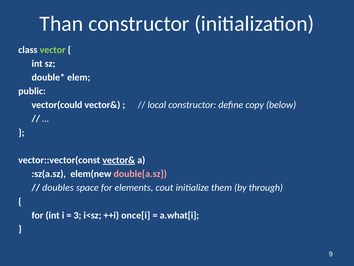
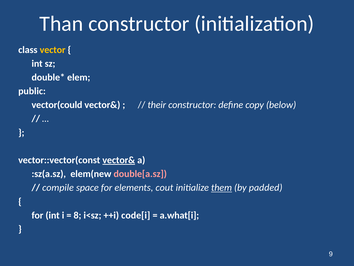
vector colour: light green -> yellow (53, 50)
local: local -> their (157, 105)
doubles: doubles -> compile (58, 187)
them underline: none -> present (222, 187)
through: through -> padded (266, 187)
3: 3 -> 8 (77, 215)
once[i: once[i -> code[i (136, 215)
